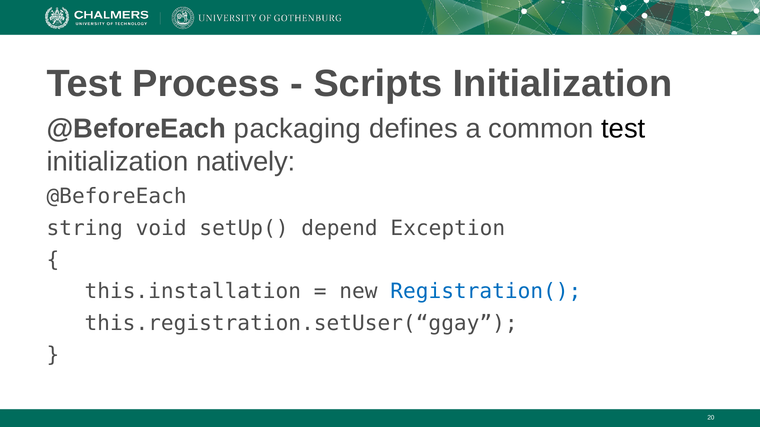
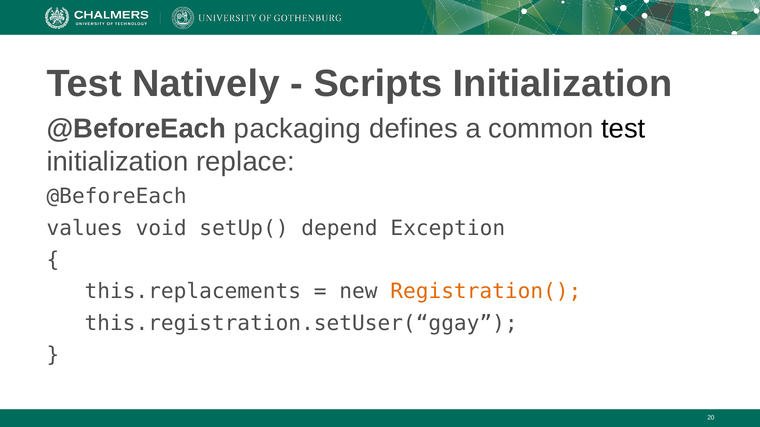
Process: Process -> Natively (206, 84)
natively: natively -> replace (245, 162)
string: string -> values (85, 228)
this.installation: this.installation -> this.replacements (193, 292)
Registration( colour: blue -> orange (486, 292)
